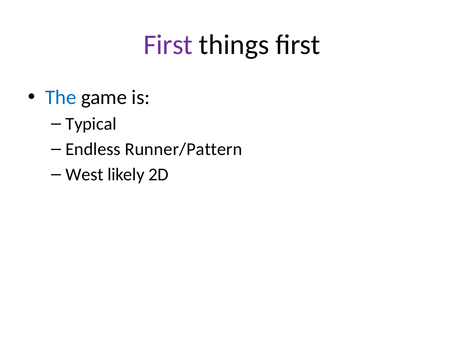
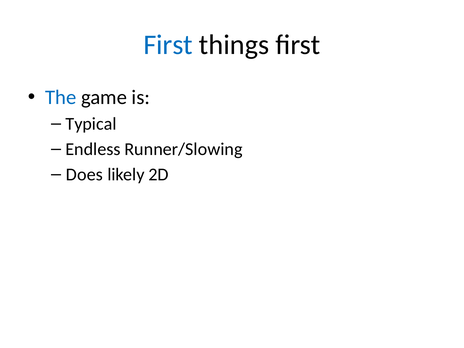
First colour: purple -> blue (168, 45)
Runner/Pattern: Runner/Pattern -> Runner/Slowing (184, 149)
West: West -> Does (84, 175)
